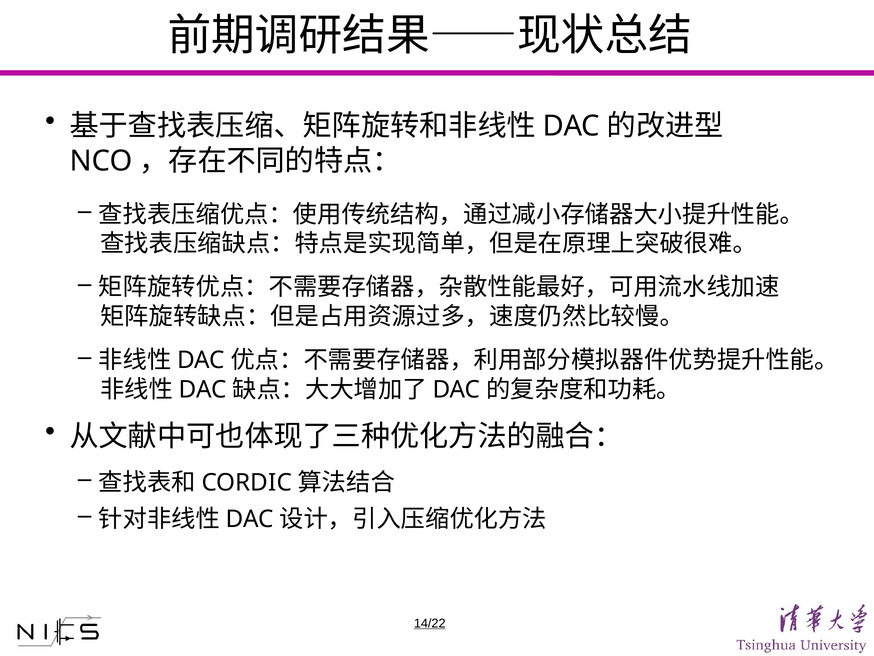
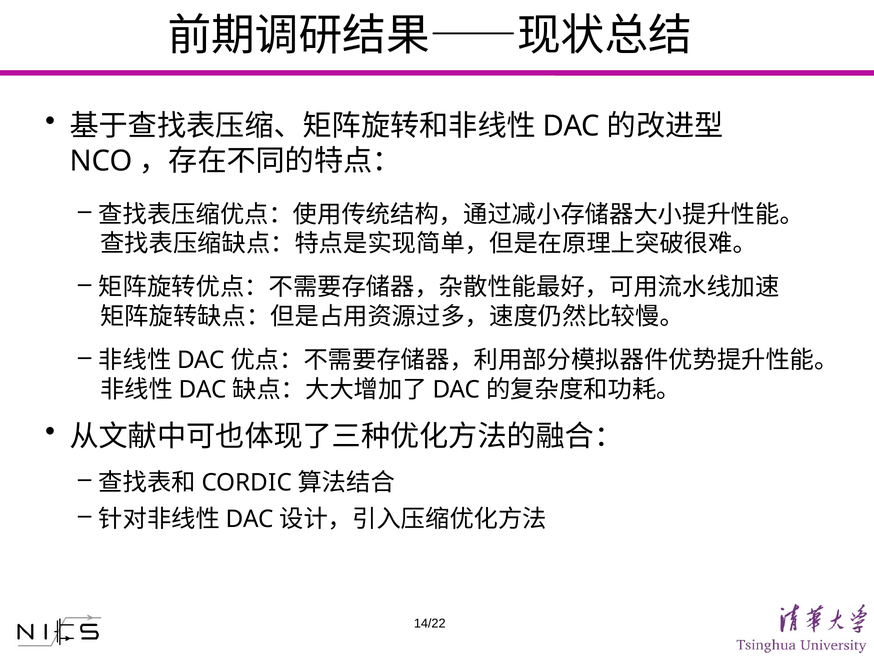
14/22 underline: present -> none (430, 623)
